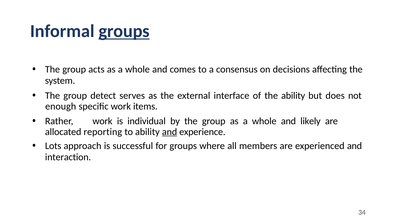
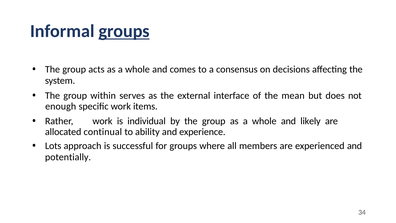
detect: detect -> within (103, 95)
the ability: ability -> mean (293, 95)
reporting: reporting -> continual (103, 132)
and underline: present -> none (170, 132)
interaction: interaction -> potentially (68, 157)
